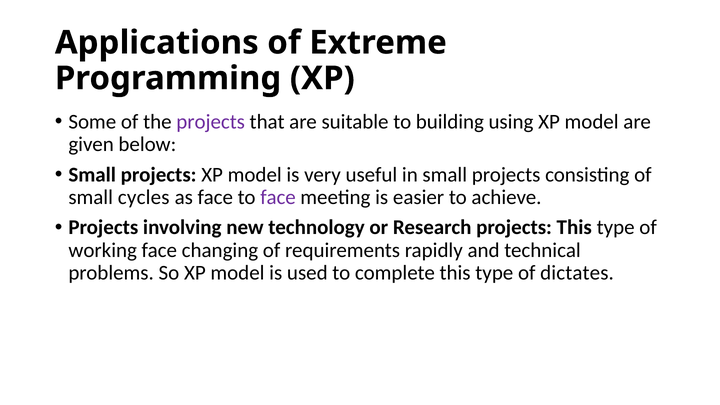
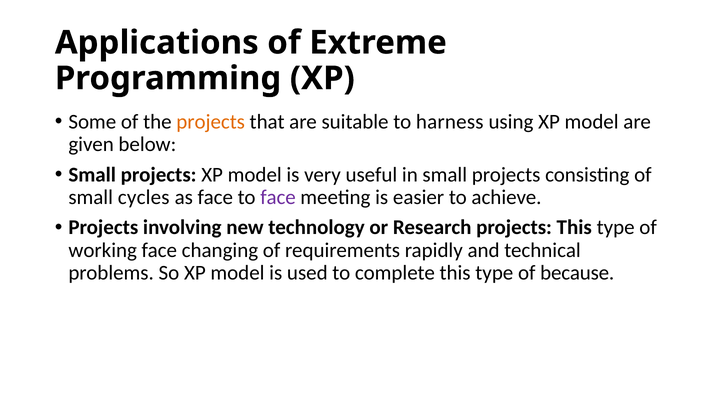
projects colour: purple -> orange (211, 122)
building: building -> harness (450, 122)
dictates: dictates -> because (577, 273)
